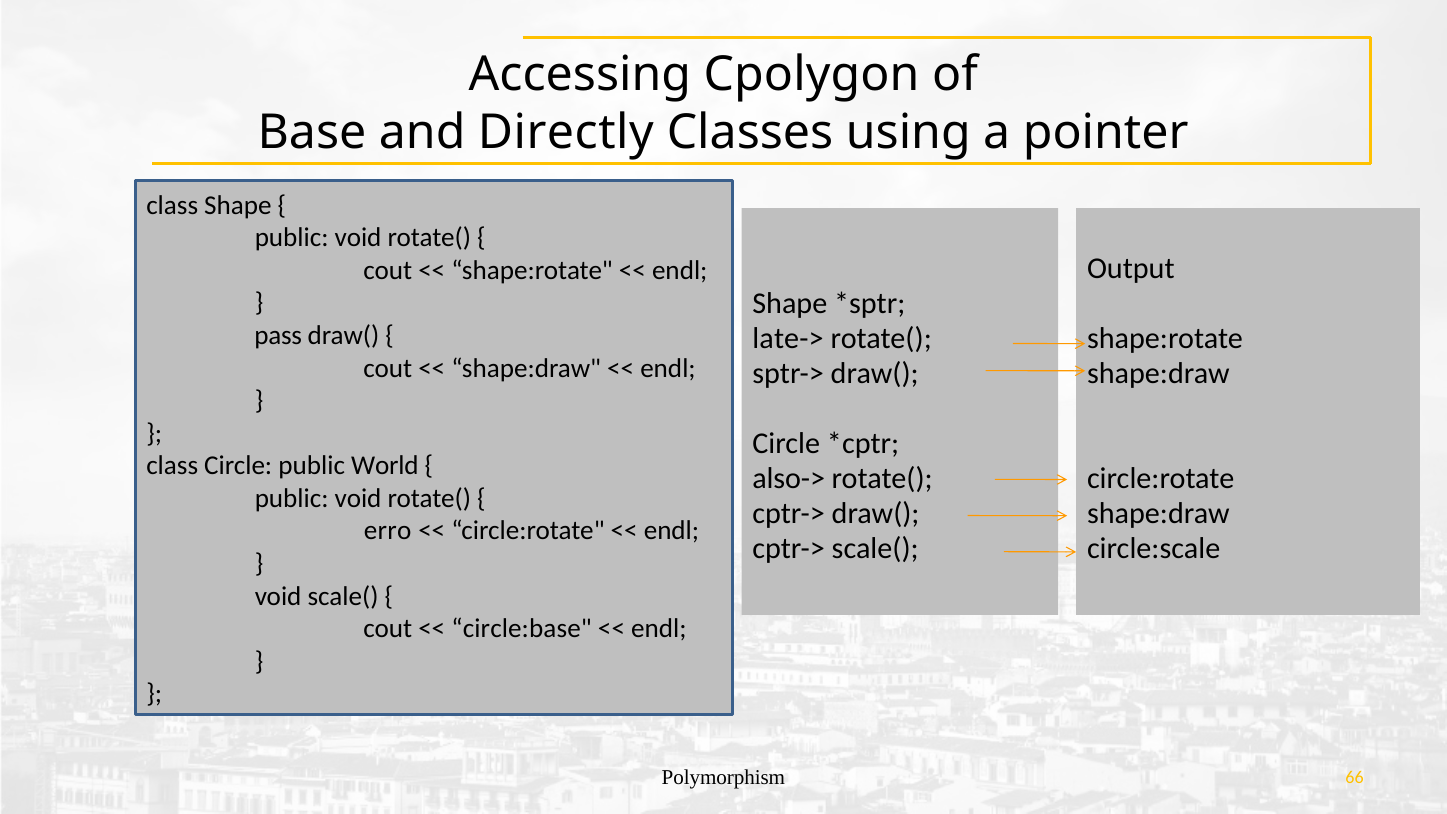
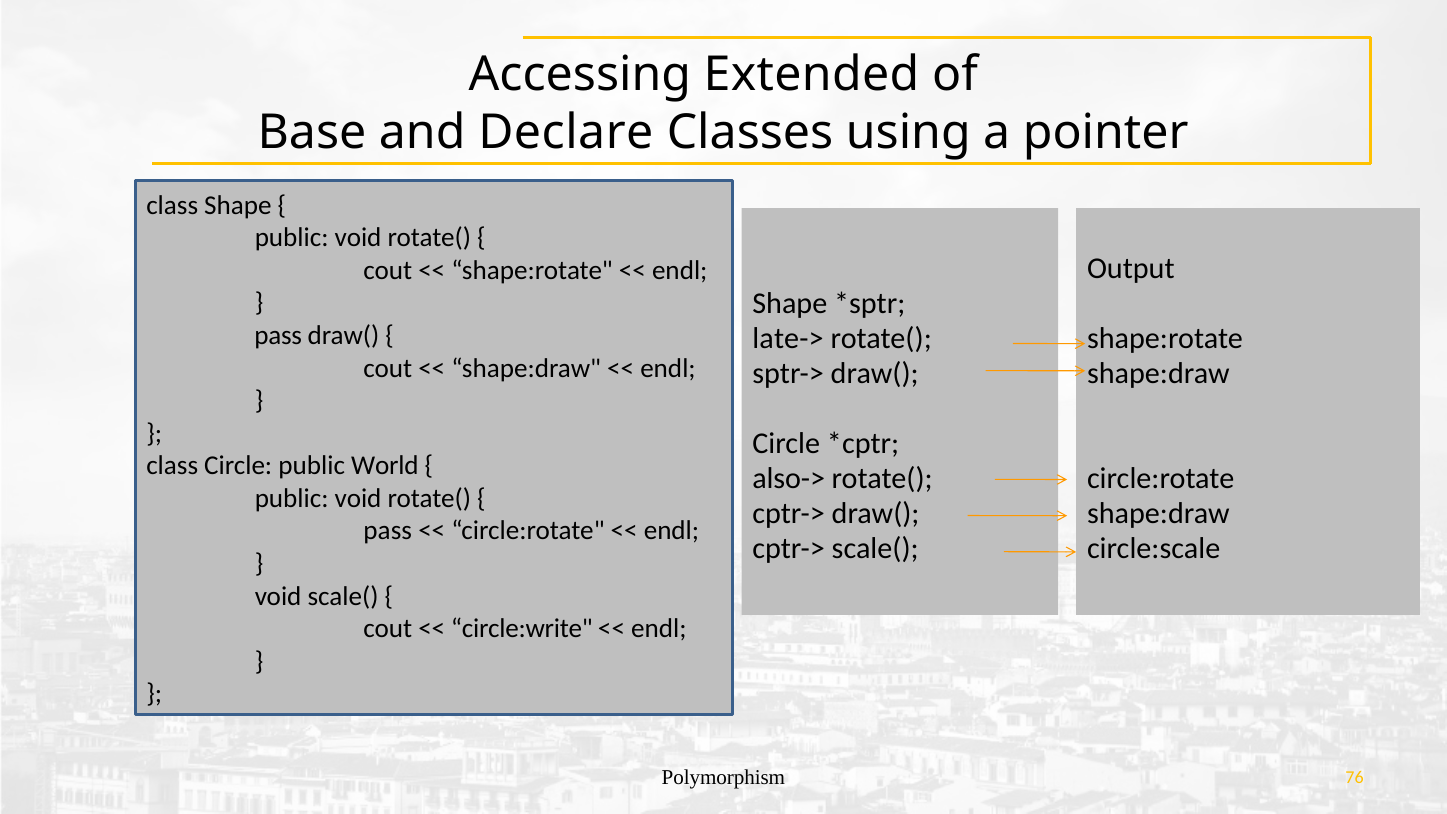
Cpolygon: Cpolygon -> Extended (811, 75)
Directly: Directly -> Declare (566, 133)
erro: erro -> pass (388, 531)
circle:base: circle:base -> circle:write (522, 629)
66: 66 -> 76 (1355, 777)
